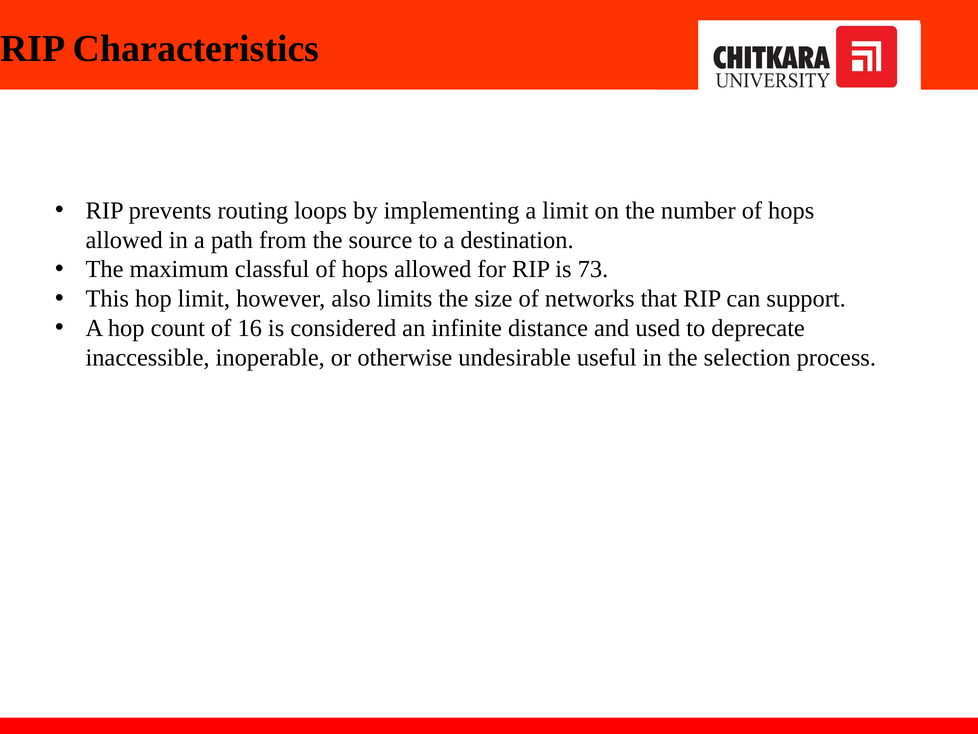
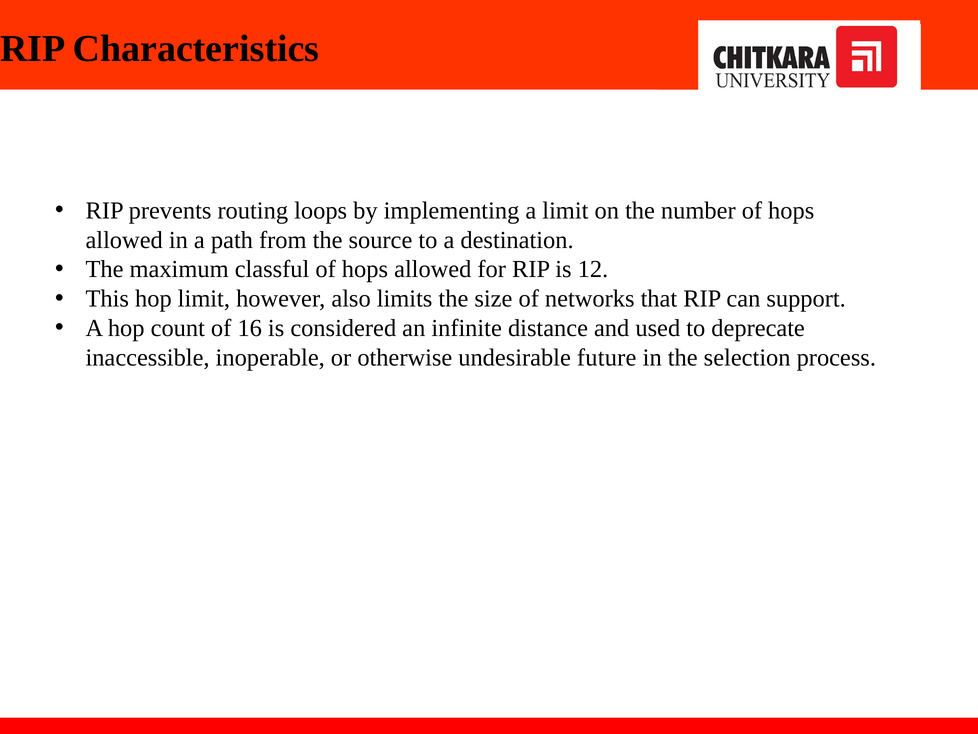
73: 73 -> 12 (593, 269)
useful: useful -> future (607, 357)
